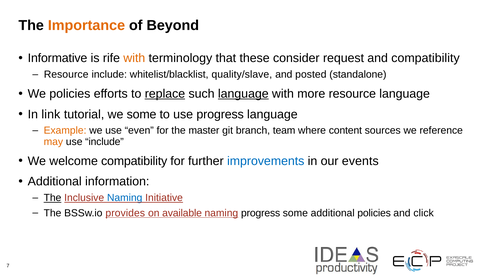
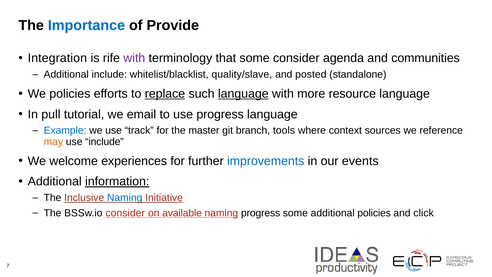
Importance colour: orange -> blue (86, 25)
Beyond: Beyond -> Provide (173, 25)
Informative: Informative -> Integration (57, 58)
with colour: orange -> purple (134, 58)
that these: these -> some (255, 58)
request: request -> agenda (344, 58)
and compatibility: compatibility -> communities (426, 58)
Resource: Resource -> Additional (66, 74)
link: link -> pull (51, 114)
we some: some -> email (141, 114)
Example colour: orange -> blue (65, 131)
even: even -> track (139, 131)
team: team -> tools (284, 131)
content: content -> context (345, 131)
welcome compatibility: compatibility -> experiences (134, 161)
information underline: none -> present (117, 181)
The underline: present -> none (53, 198)
BSSw.io provides: provides -> consider (125, 213)
